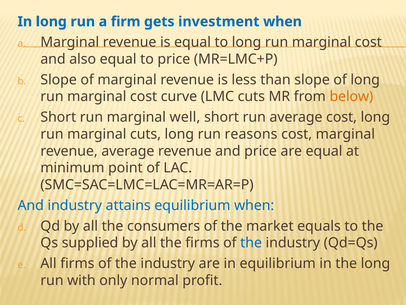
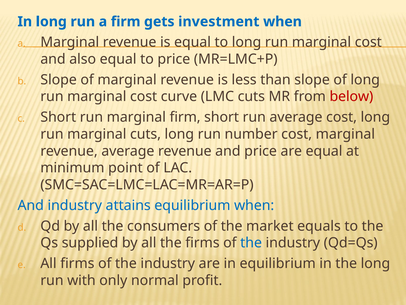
below colour: orange -> red (351, 96)
marginal well: well -> firm (185, 117)
reasons: reasons -> number (251, 134)
